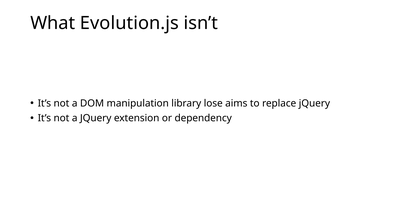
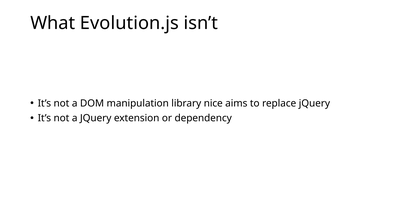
lose: lose -> nice (213, 103)
